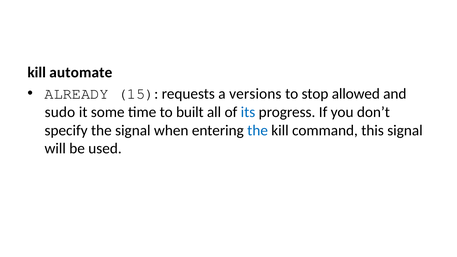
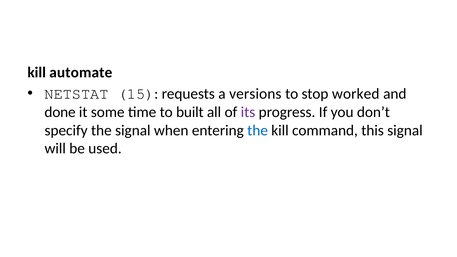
ALREADY: ALREADY -> NETSTAT (77, 94)
allowed: allowed -> worked (356, 94)
sudo: sudo -> done (60, 112)
its colour: blue -> purple (248, 112)
